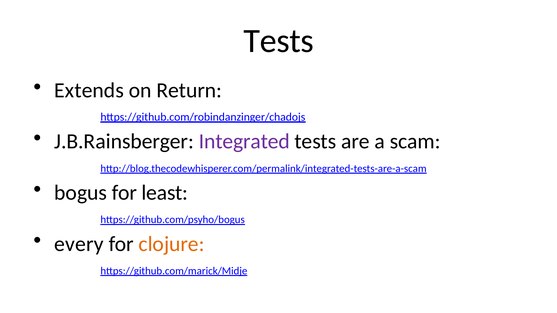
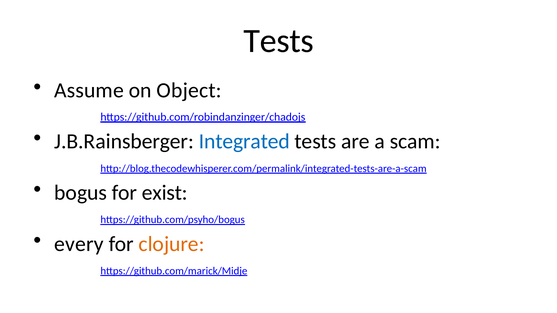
Extends: Extends -> Assume (89, 90)
Return: Return -> Object (189, 90)
Integrated colour: purple -> blue (244, 142)
least: least -> exist (165, 193)
